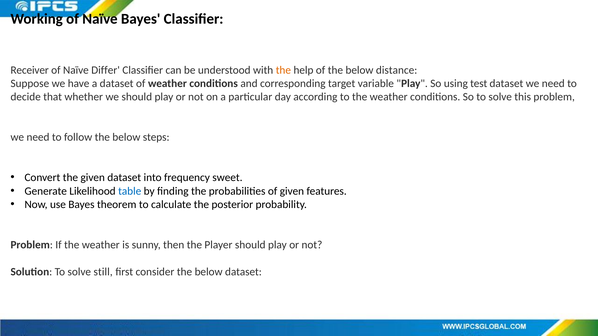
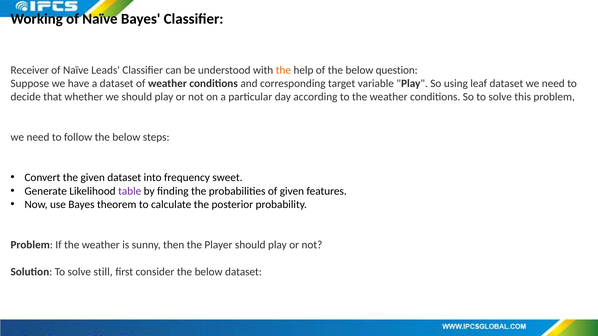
Differ: Differ -> Leads (106, 70)
distance: distance -> question (397, 70)
test: test -> leaf (479, 84)
table colour: blue -> purple (130, 191)
